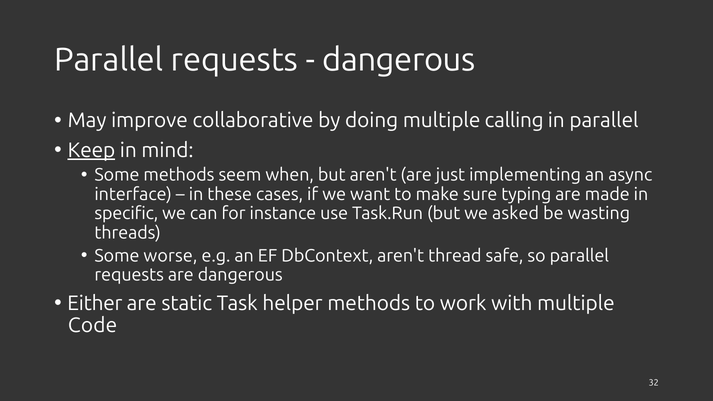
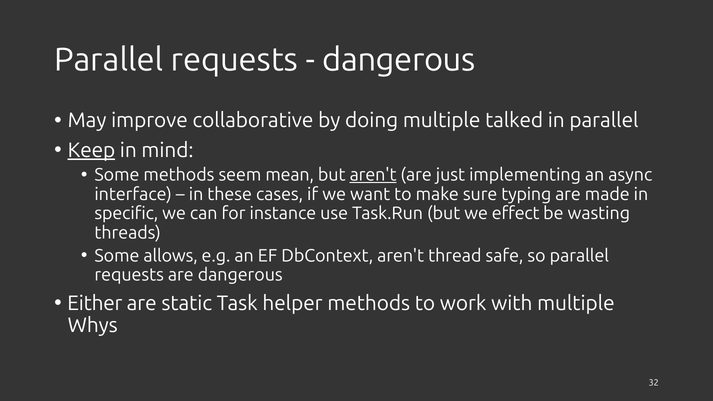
calling: calling -> talked (514, 121)
when: when -> mean (290, 175)
aren't underline: none -> present (373, 175)
asked: asked -> effect (516, 214)
worse: worse -> allows (171, 256)
Code: Code -> Whys (93, 326)
